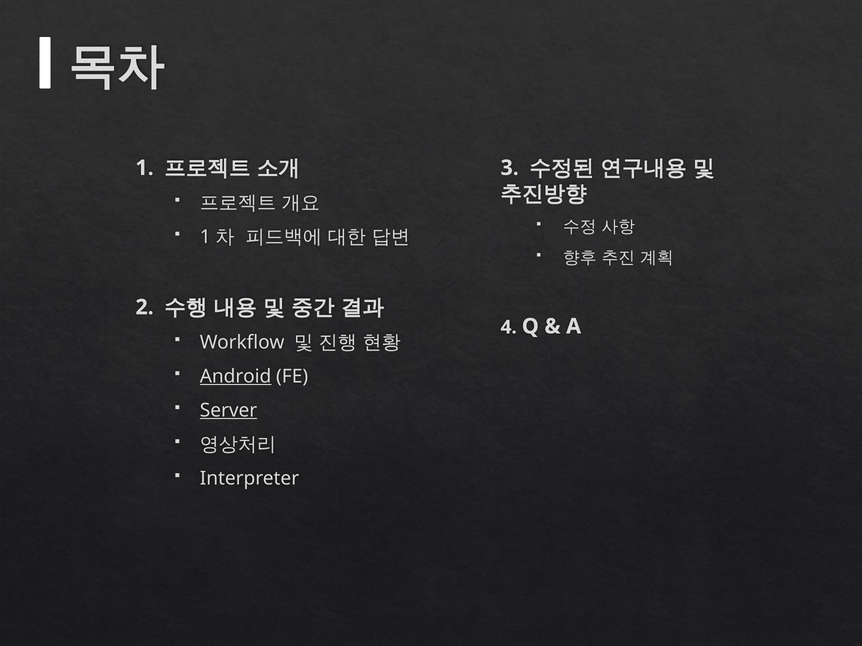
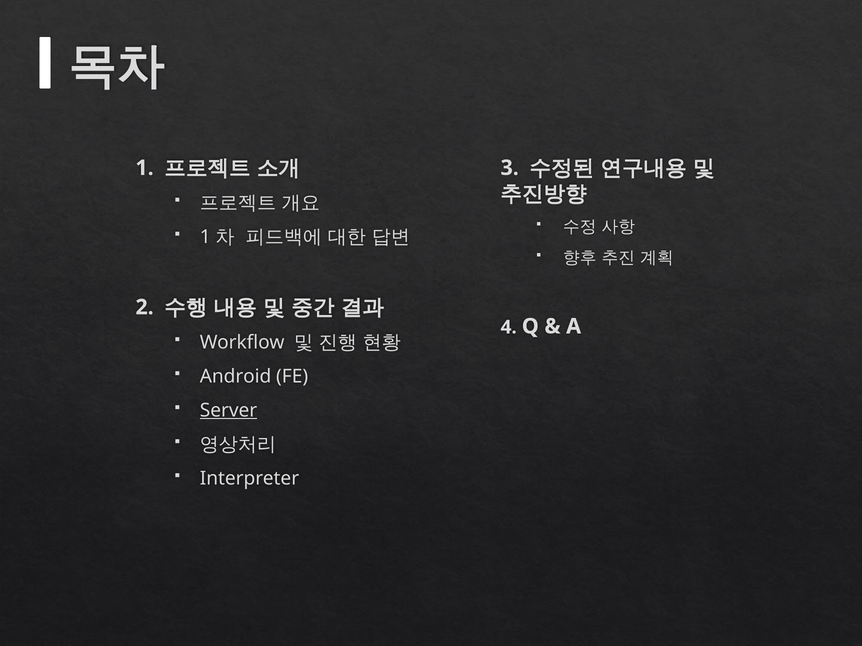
Android underline: present -> none (236, 377)
